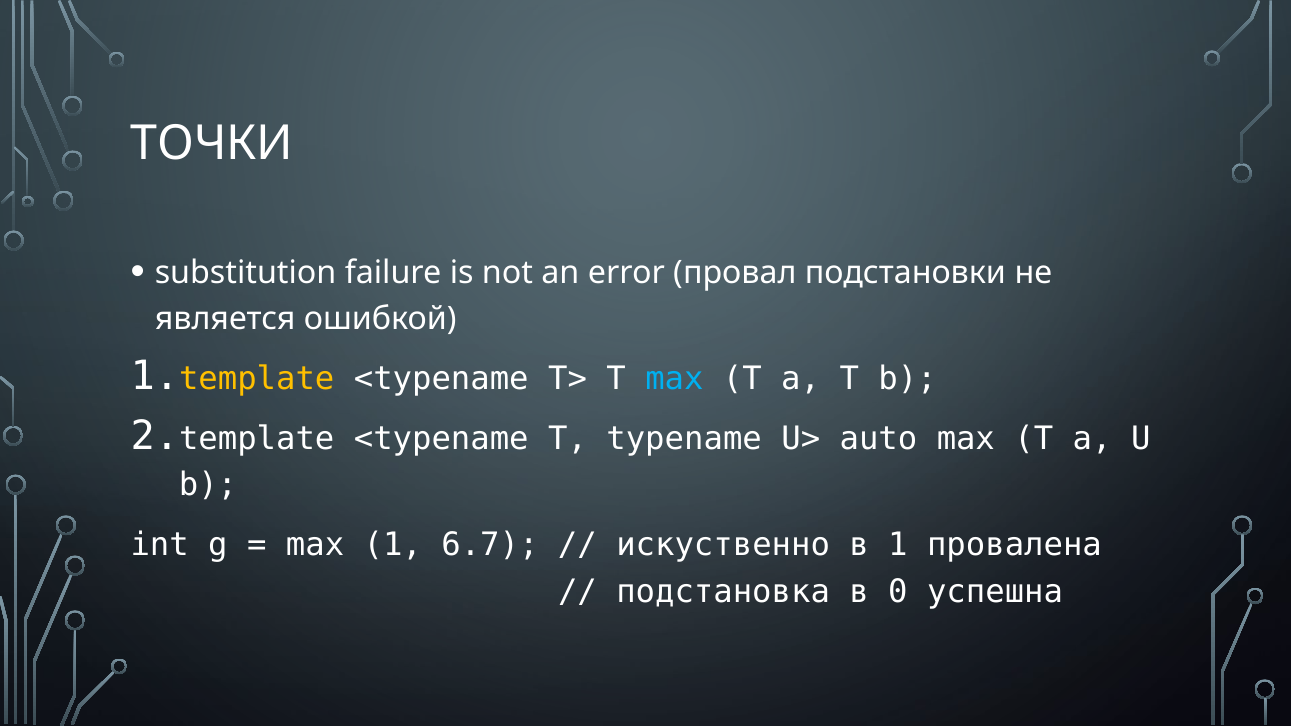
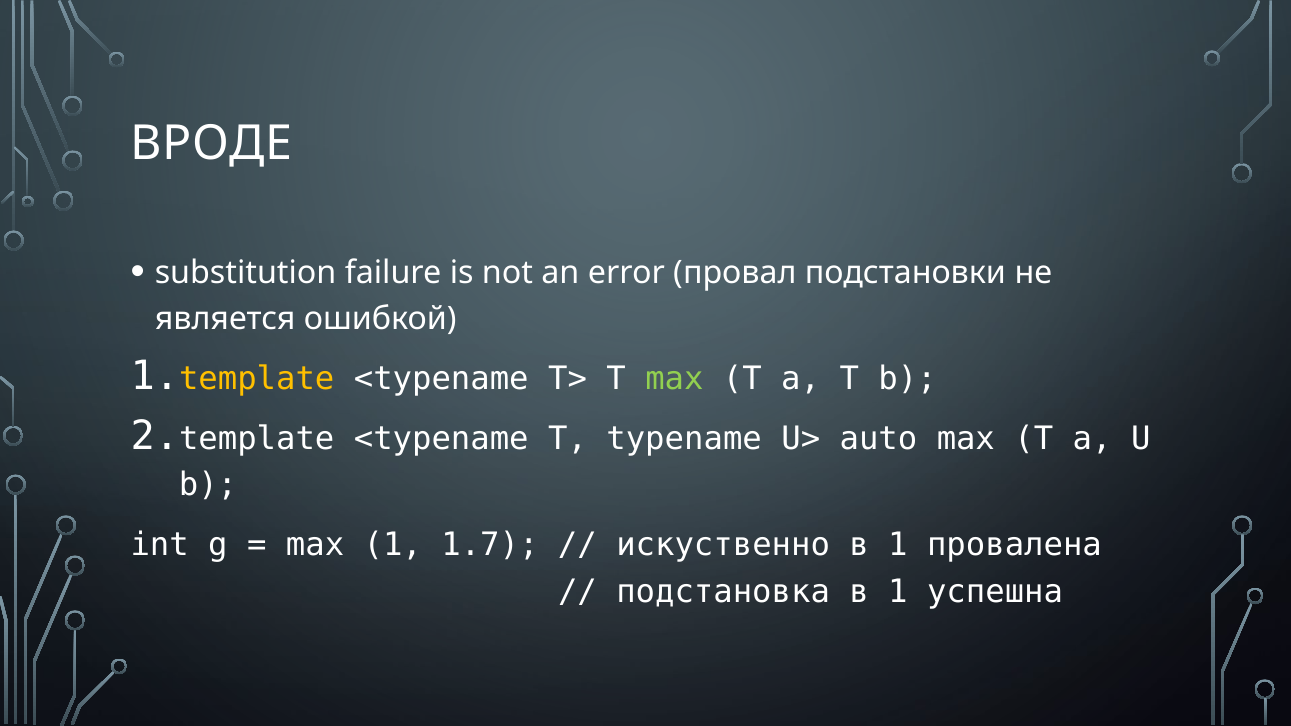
ТОЧКИ: ТОЧКИ -> ВРОДЕ (212, 143)
max colour: light blue -> light green (674, 379)
6.7: 6.7 -> 1.7 (490, 545)
подстановка в 0: 0 -> 1 (898, 592)
